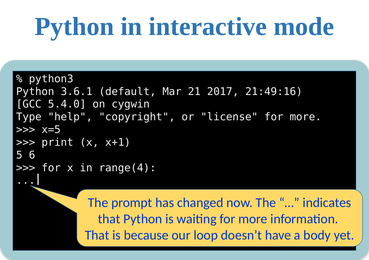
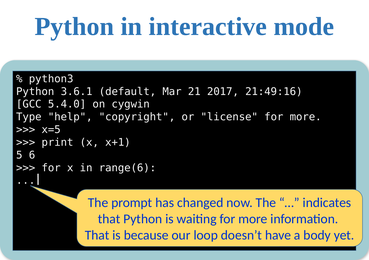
range(4: range(4 -> range(6 (127, 168)
